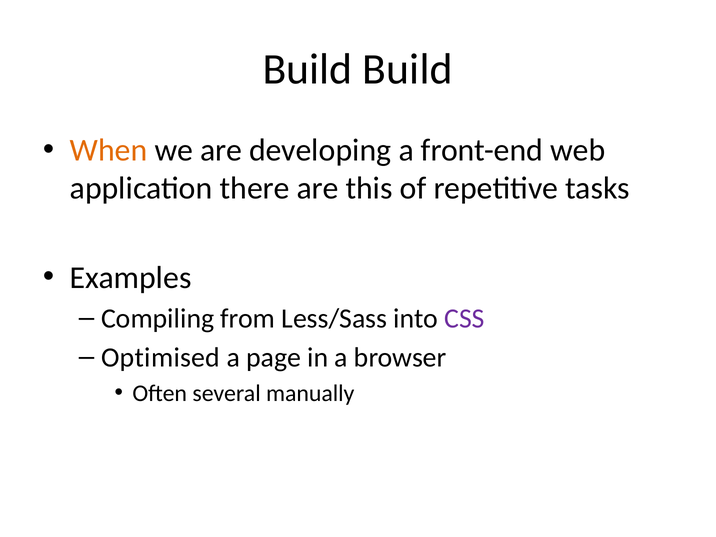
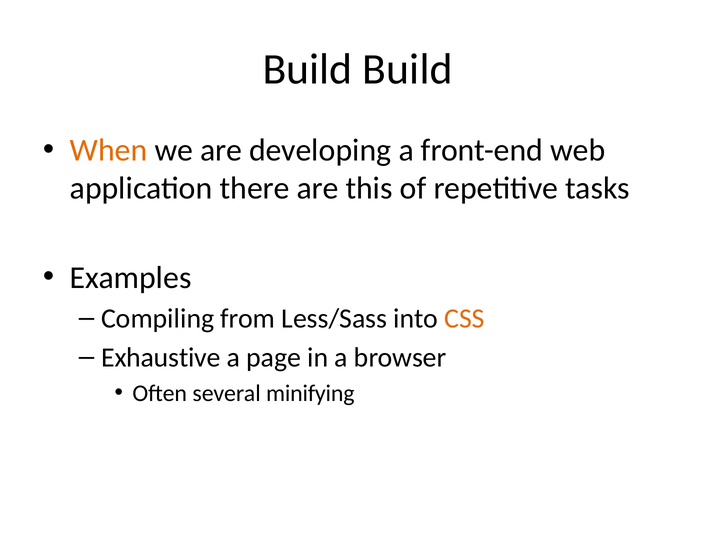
CSS colour: purple -> orange (464, 319)
Optimised: Optimised -> Exhaustive (161, 358)
manually: manually -> minifying (310, 393)
